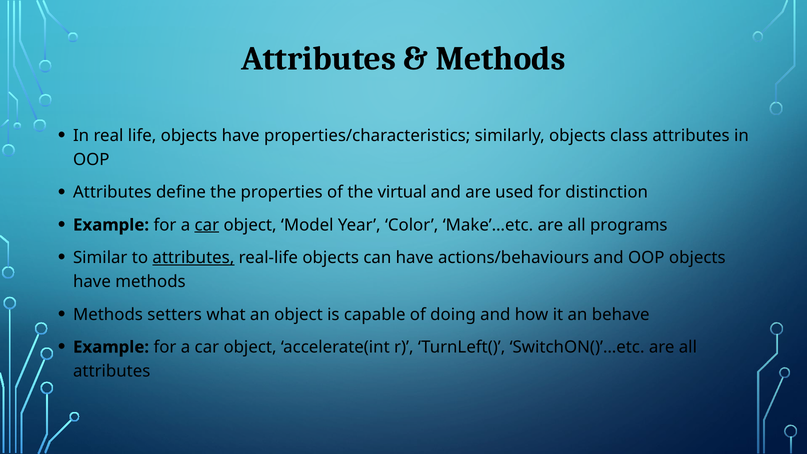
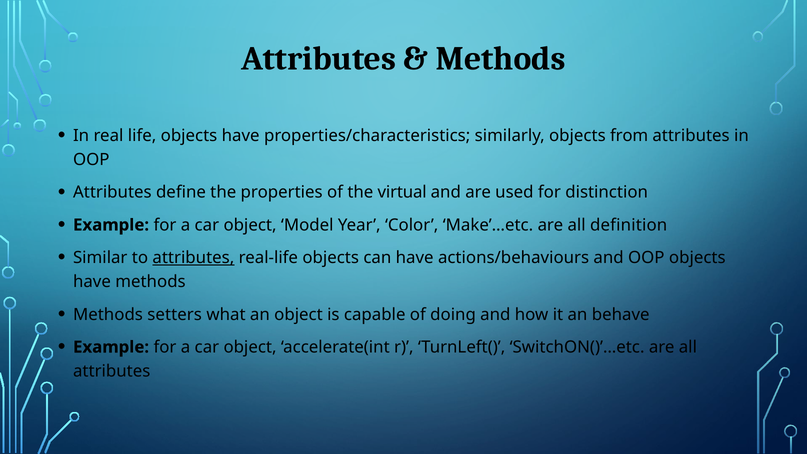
class: class -> from (629, 136)
car underline: present -> none (207, 225)
programs: programs -> definition (629, 225)
